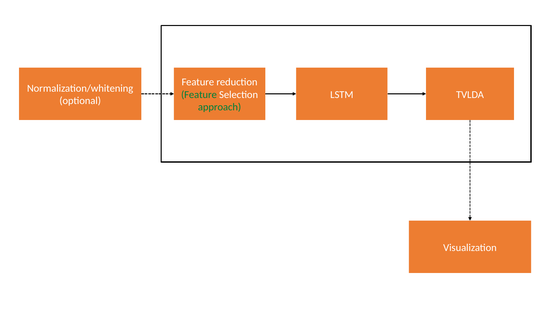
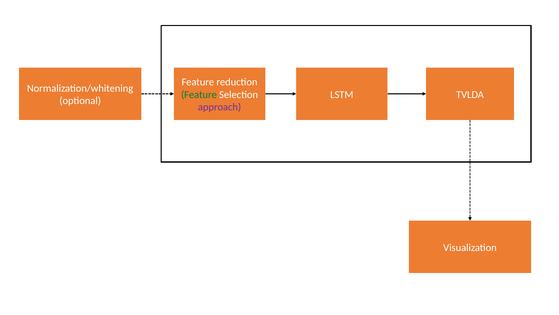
approach colour: green -> purple (220, 107)
